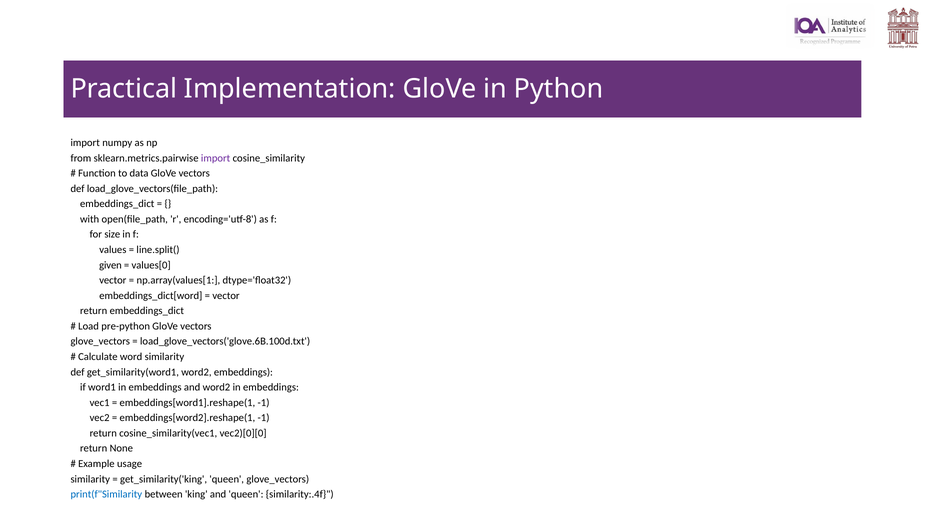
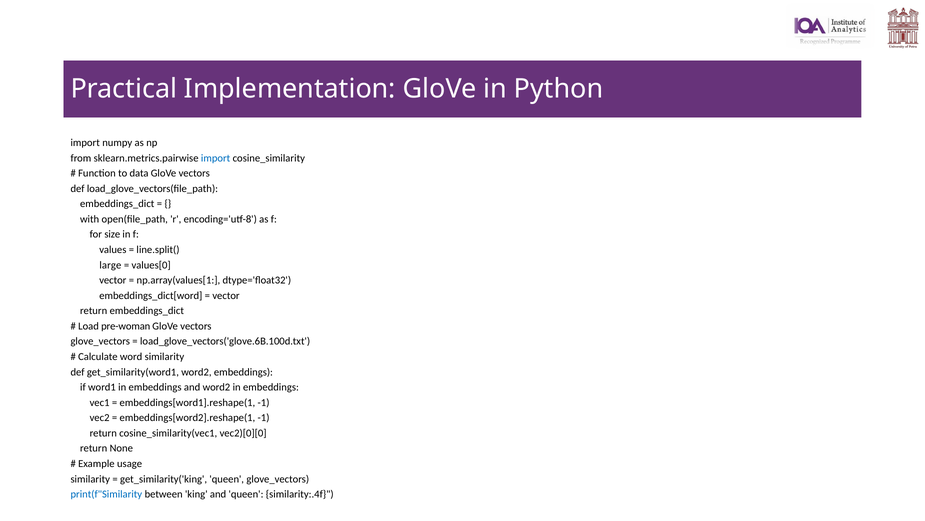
import colour: purple -> blue (216, 158)
given: given -> large (110, 265)
pre-python: pre-python -> pre-woman (126, 326)
